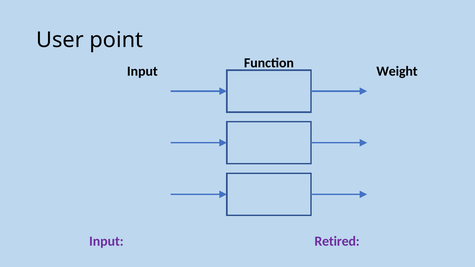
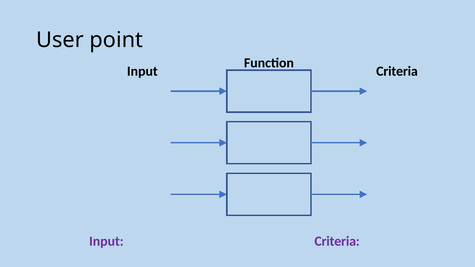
Weight: Weight -> Criteria (397, 71)
Retired: Retired -> Criteria (337, 241)
